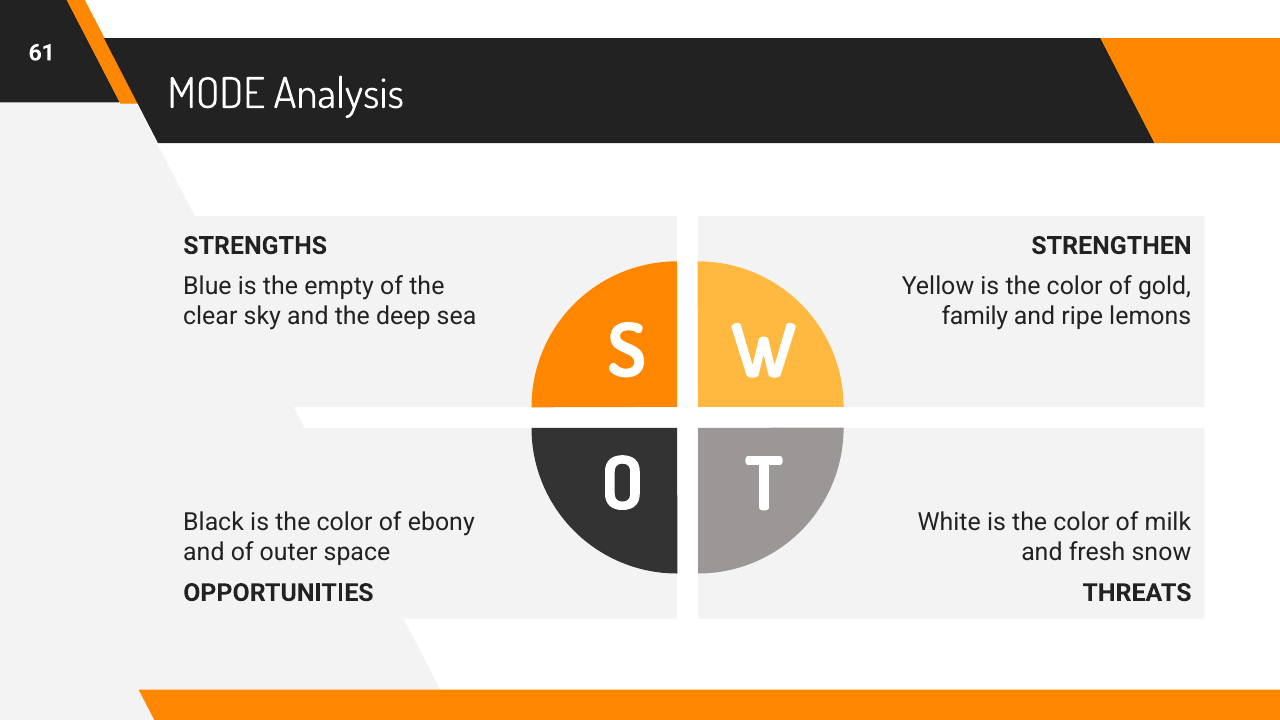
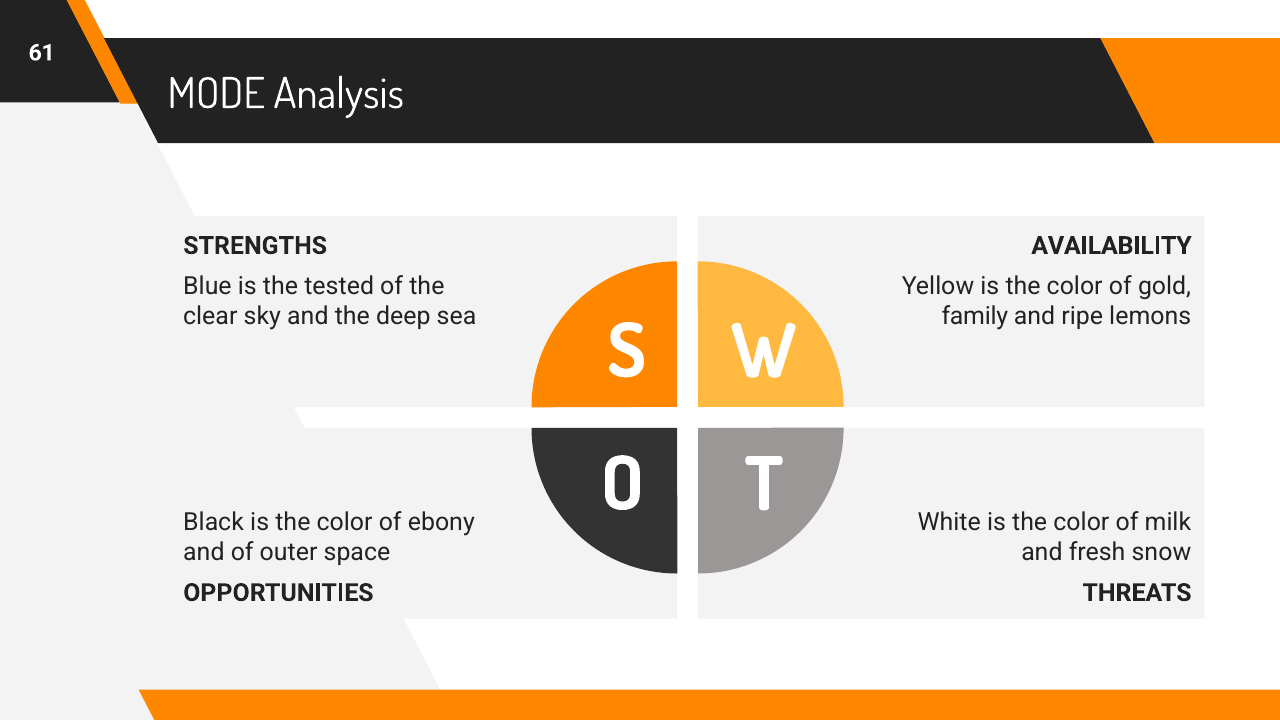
STRENGTHEN: STRENGTHEN -> AVAILABILITY (1111, 246)
empty: empty -> tested (339, 286)
